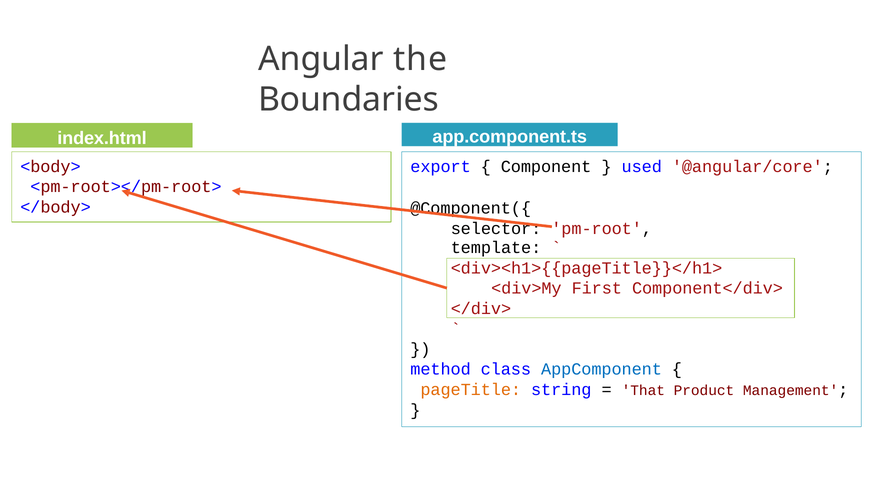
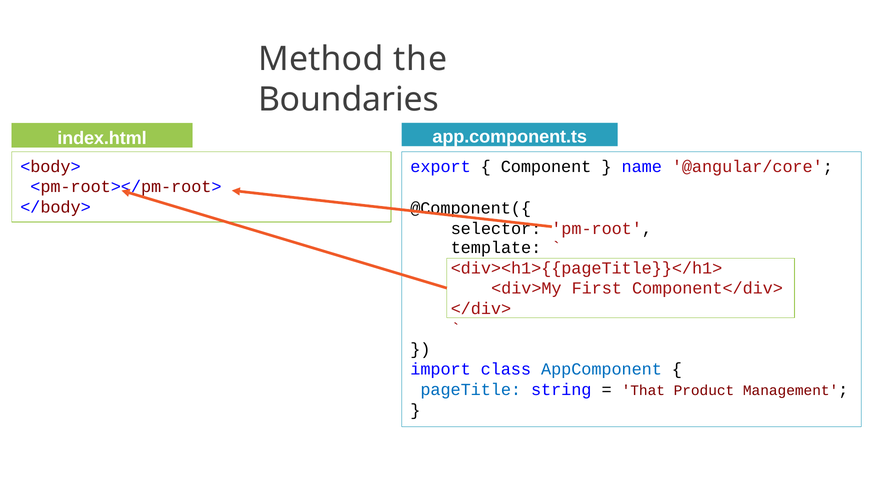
Angular: Angular -> Method (321, 59)
used: used -> name (642, 167)
method: method -> import (441, 369)
pageTitle colour: orange -> blue (471, 389)
